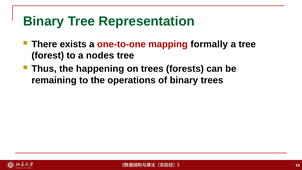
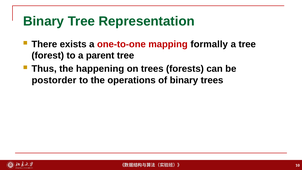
nodes: nodes -> parent (100, 56)
remaining: remaining -> postorder (54, 80)
